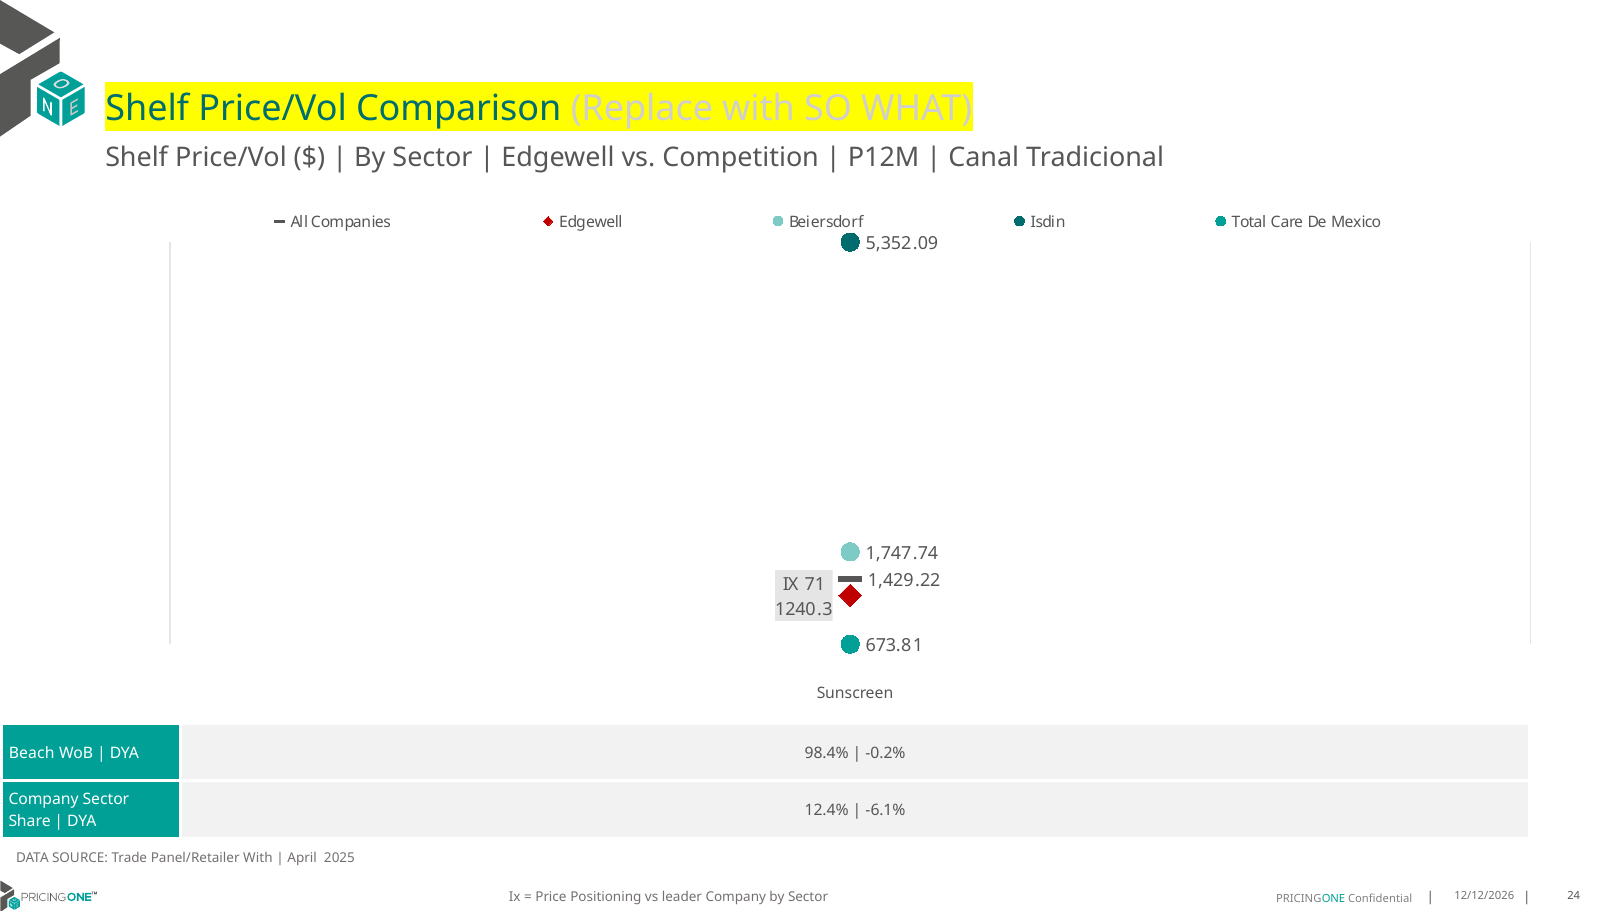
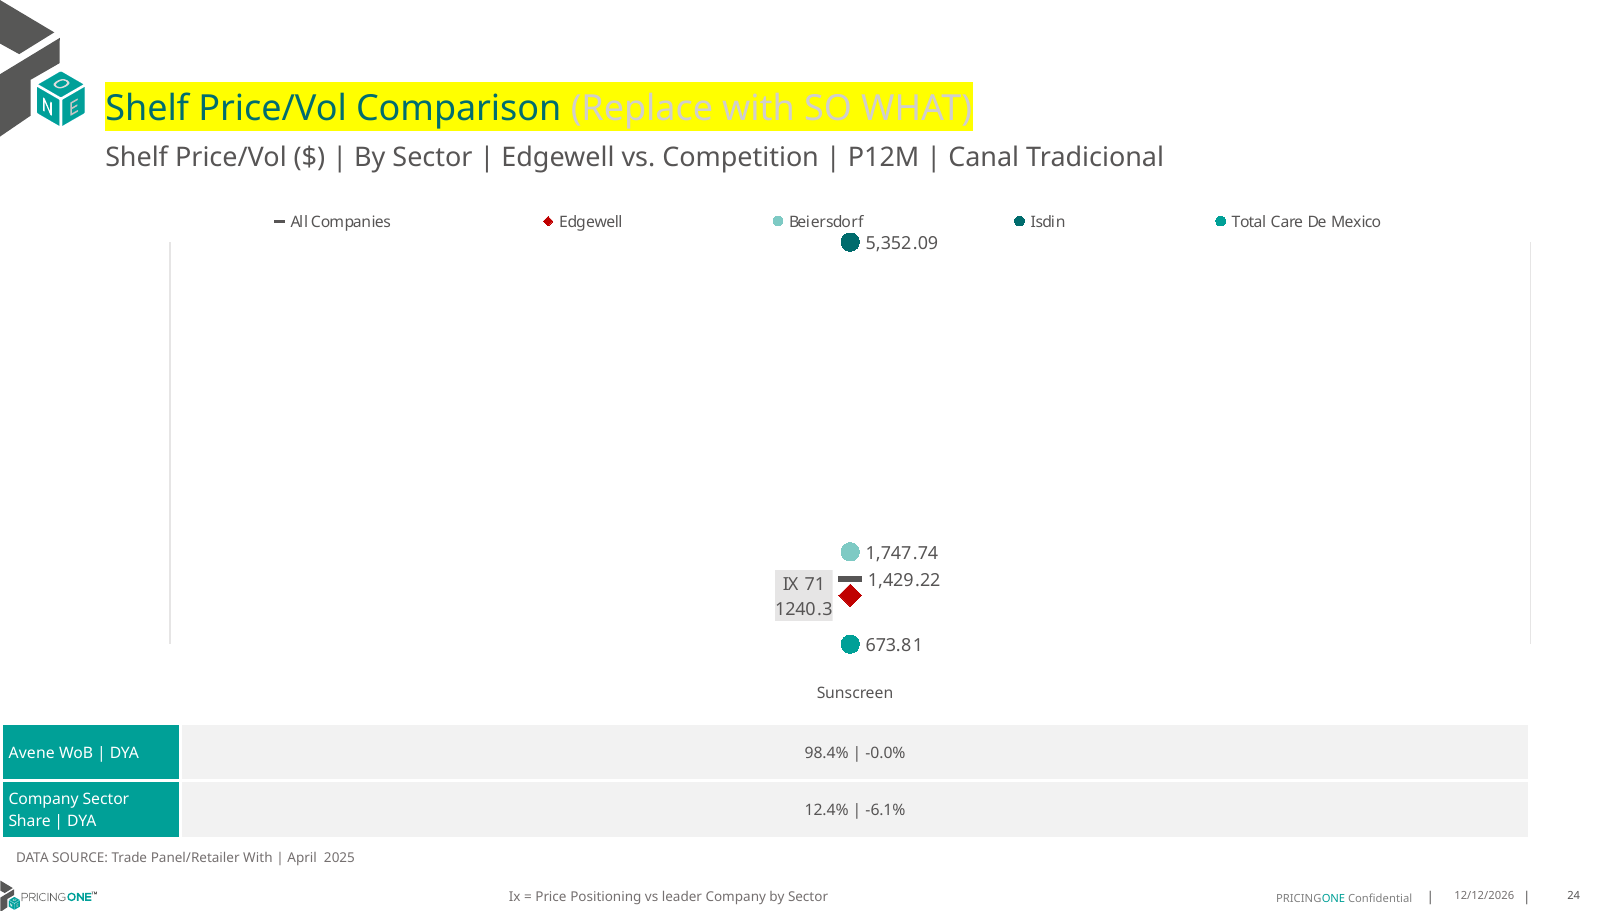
Beach: Beach -> Avene (32, 753)
-0.2%: -0.2% -> -0.0% (885, 753)
